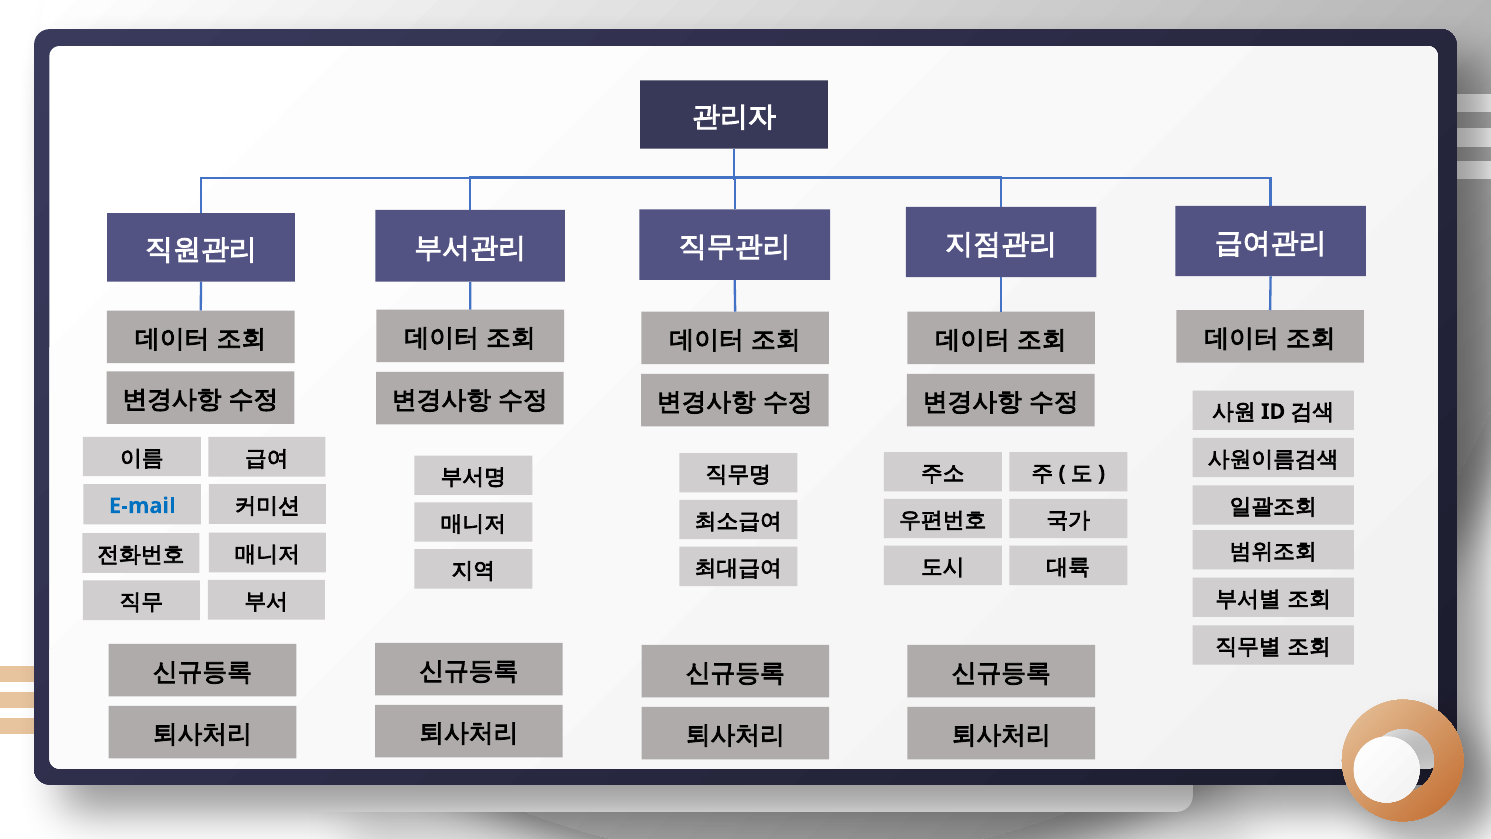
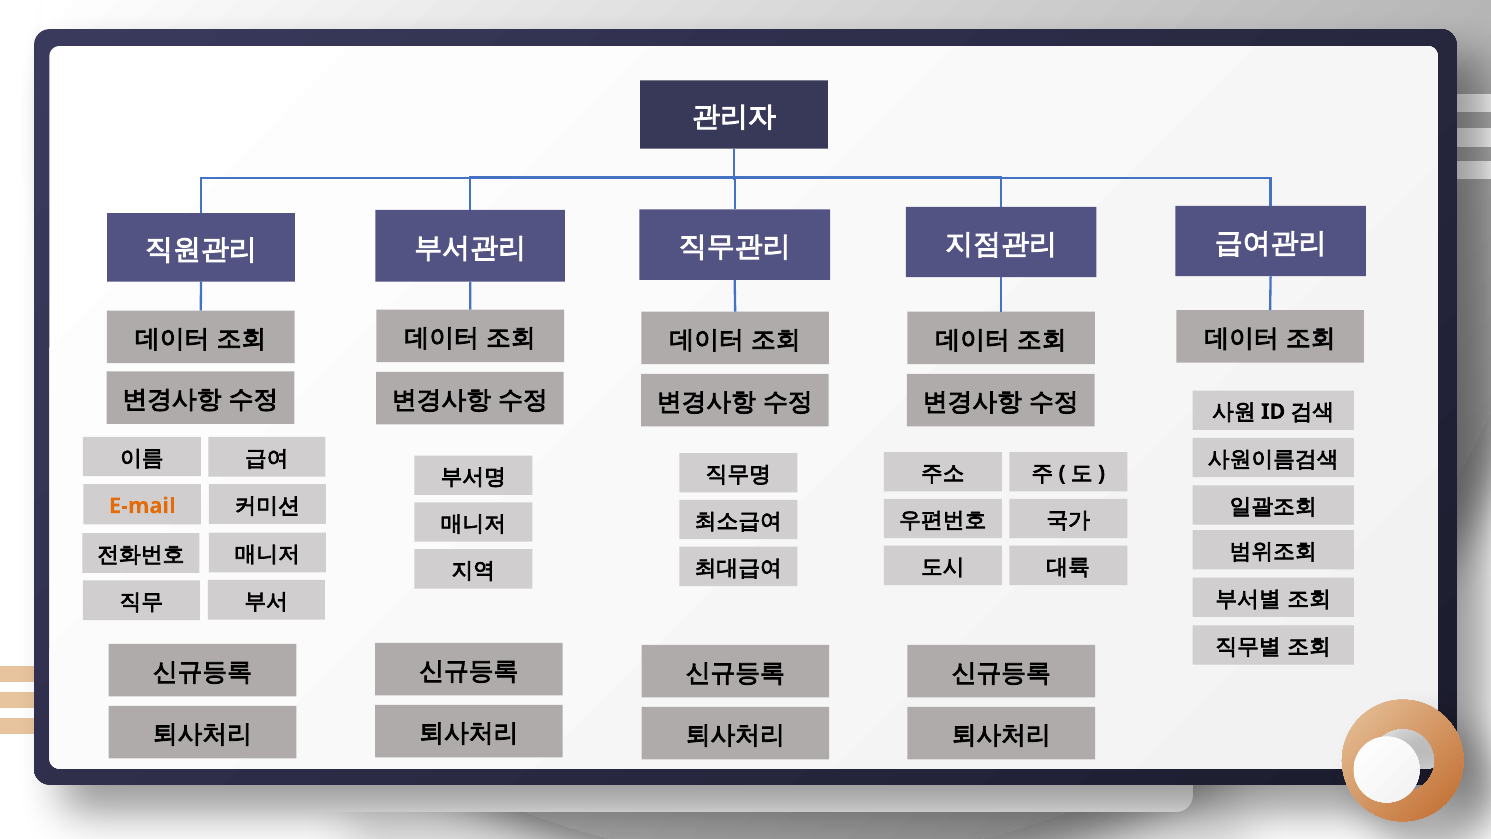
E-mail colour: blue -> orange (142, 506)
